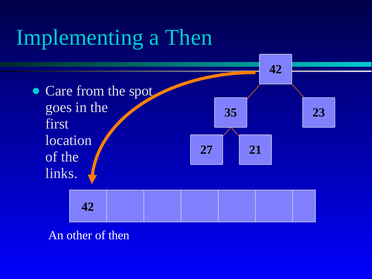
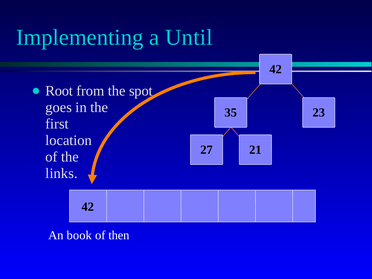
a Then: Then -> Until (189, 37)
Care: Care -> Root (59, 91)
other: other -> book (79, 235)
